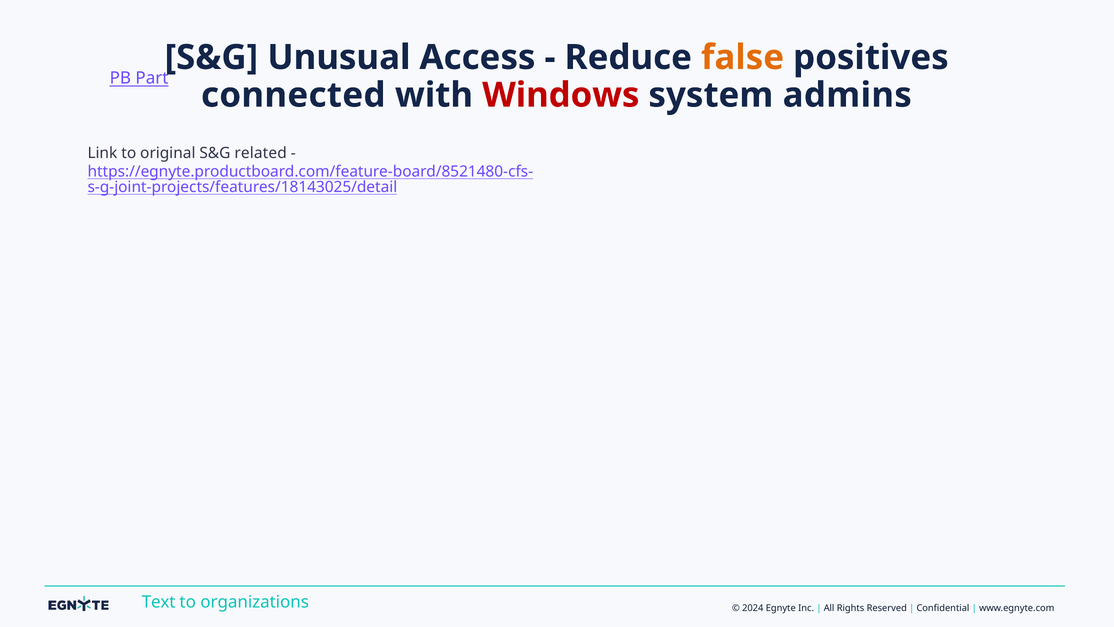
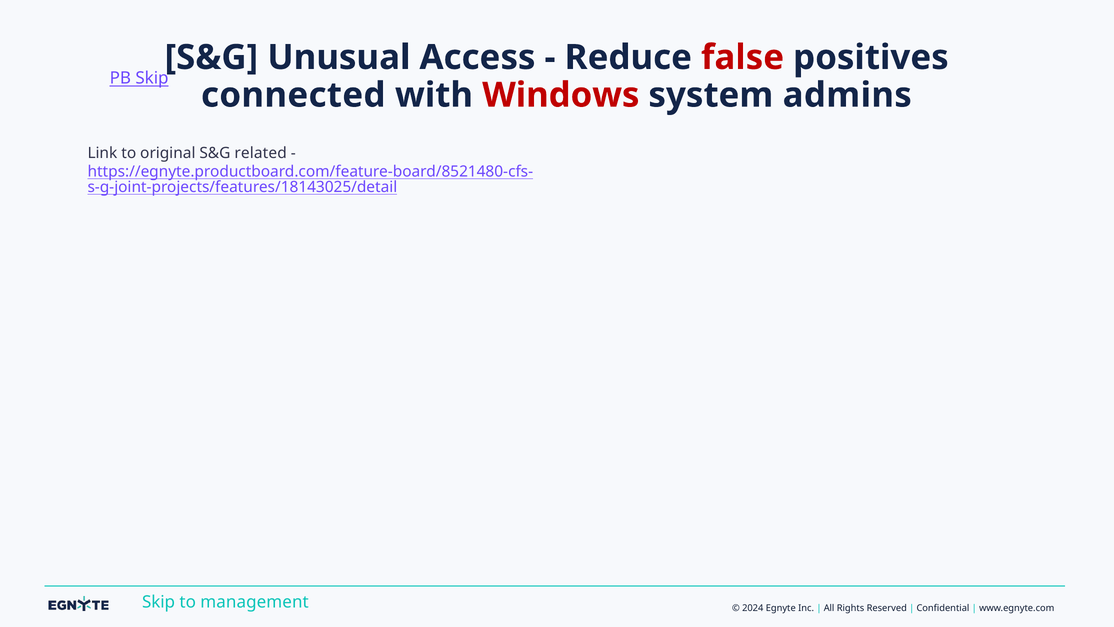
false colour: orange -> red (743, 57)
PB Part: Part -> Skip (152, 78)
Text: Text -> Skip (159, 602)
organizations: organizations -> management (255, 602)
